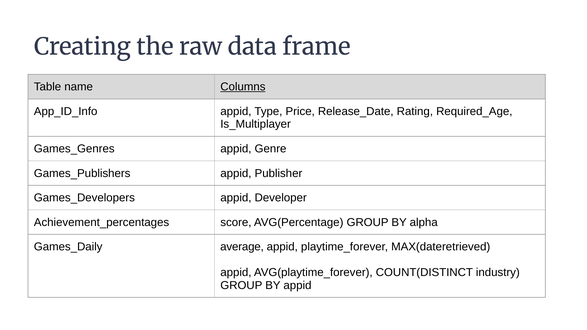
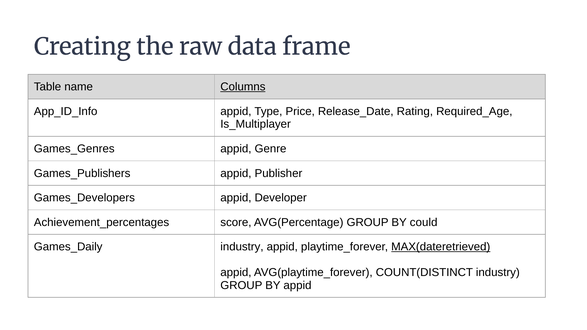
alpha: alpha -> could (424, 222)
average: average -> industry (242, 247)
MAX(dateretrieved underline: none -> present (441, 247)
